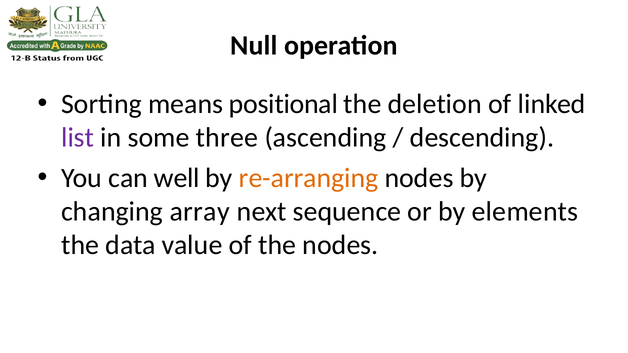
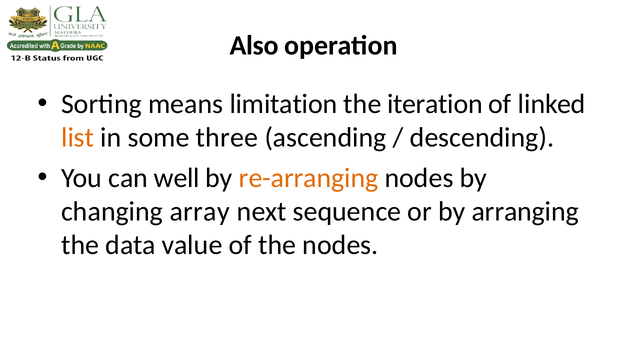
Null: Null -> Also (254, 46)
positional: positional -> limitation (283, 104)
deletion: deletion -> iteration (435, 104)
list colour: purple -> orange (78, 138)
elements: elements -> arranging (525, 212)
